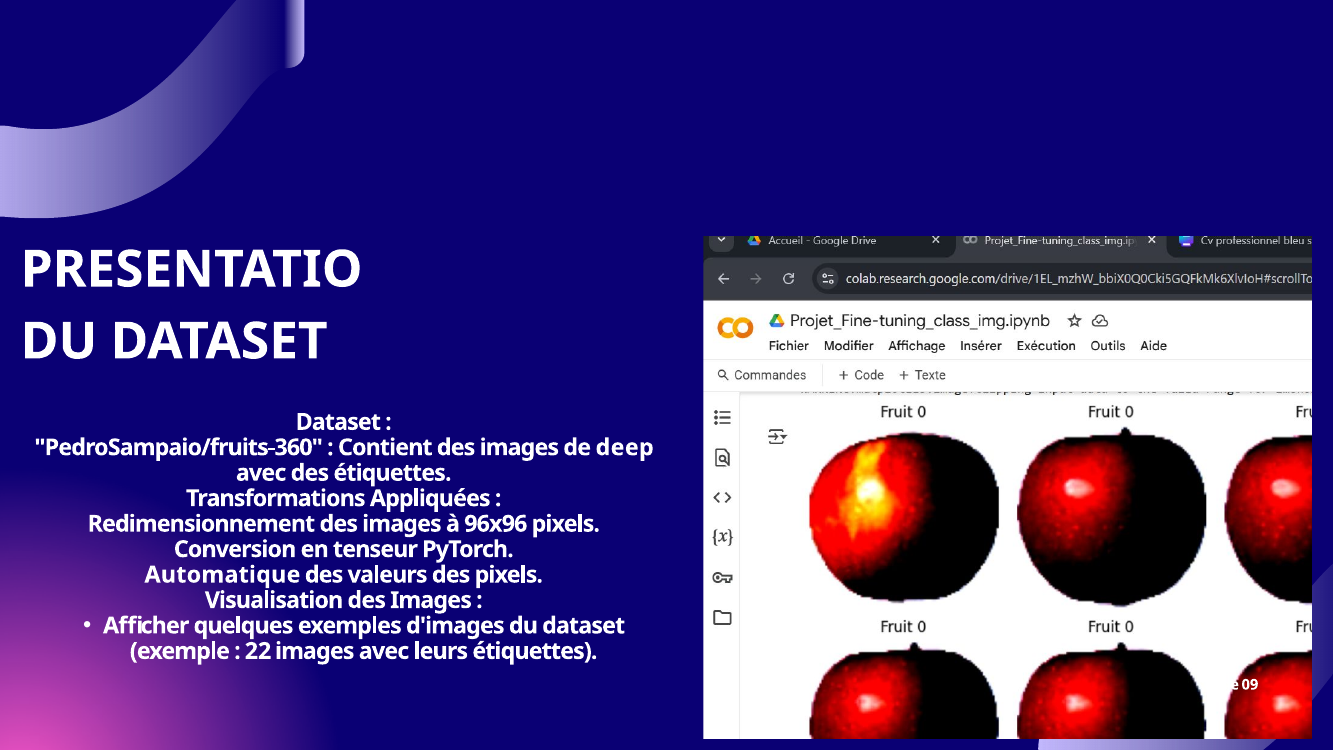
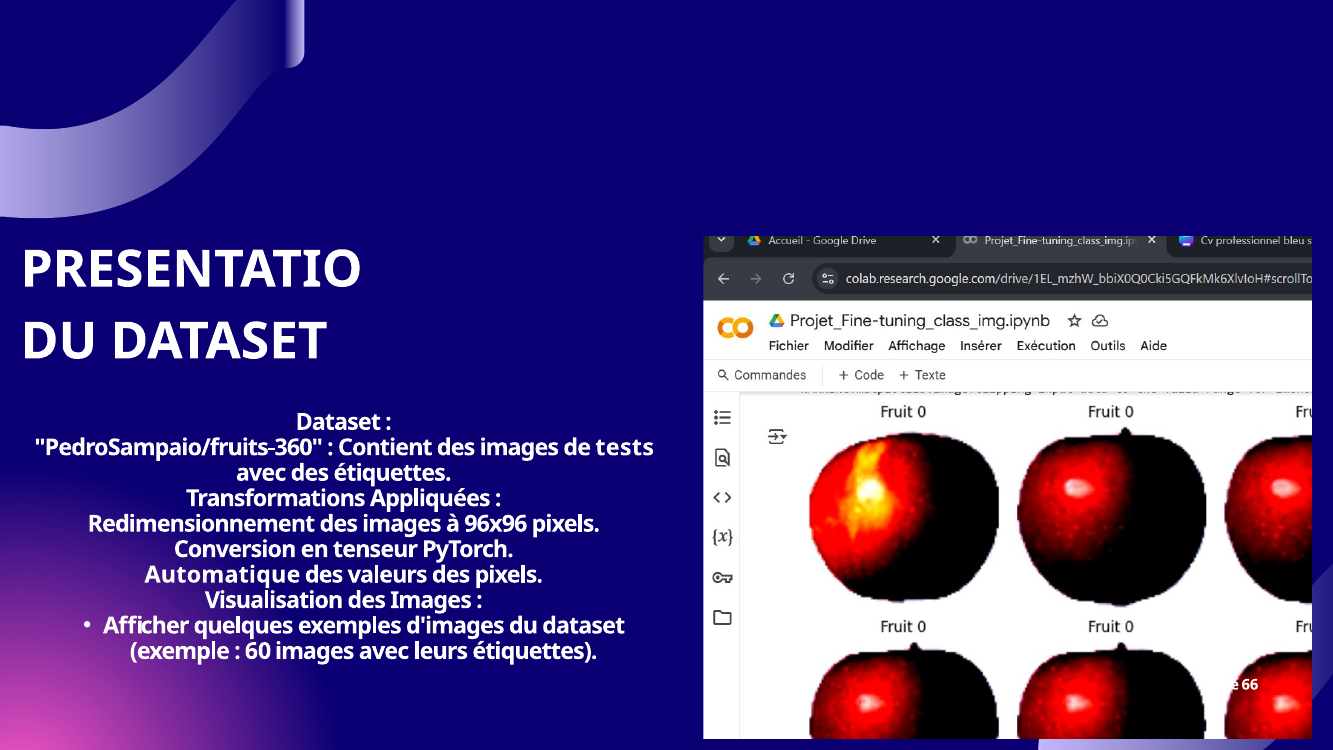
deep: deep -> tests (625, 447)
22: 22 -> 60 (258, 651)
09: 09 -> 66 (1250, 684)
